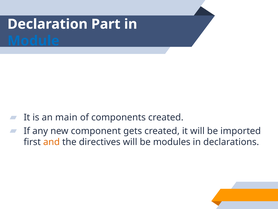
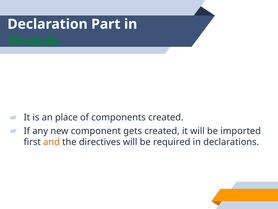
Module colour: blue -> green (33, 41)
main: main -> place (66, 117)
modules: modules -> required (172, 142)
